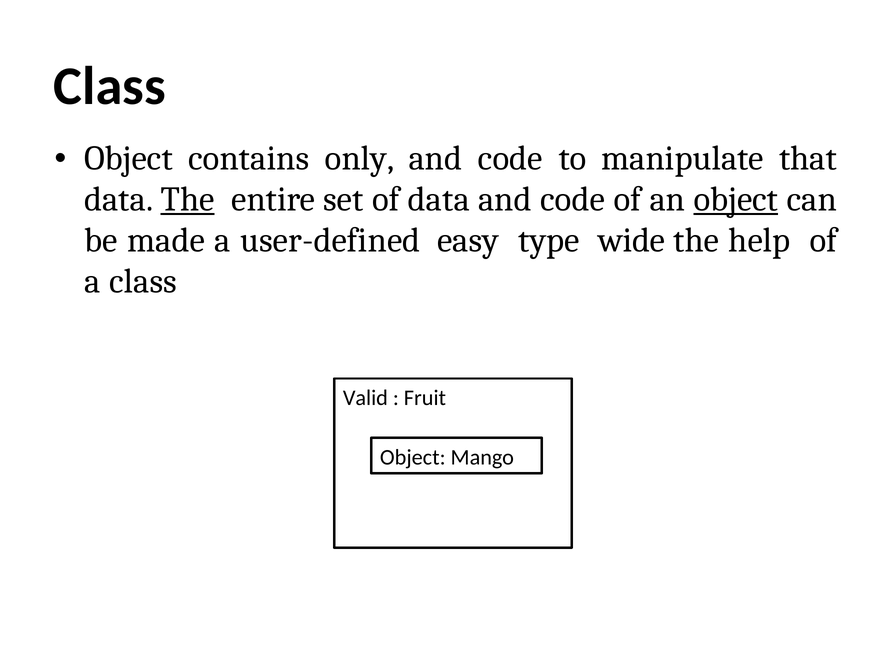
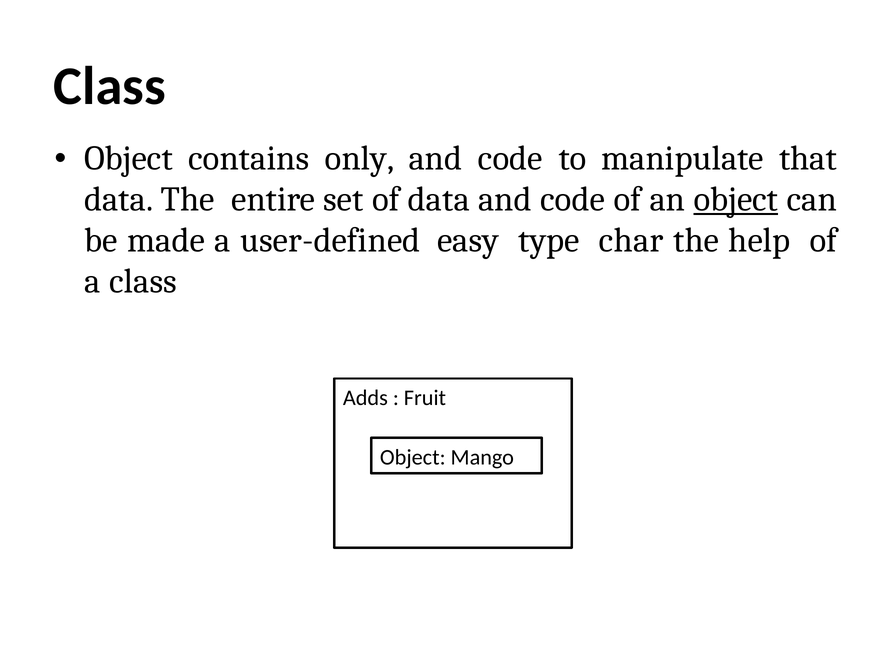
The underline: present -> none (188, 199)
wide: wide -> char (631, 240)
Valid: Valid -> Adds (365, 398)
